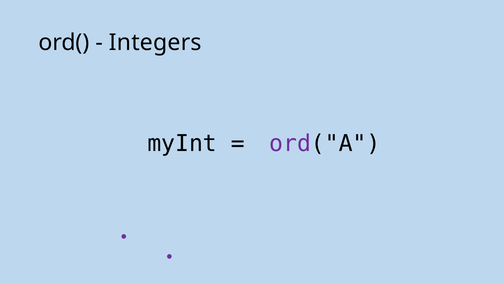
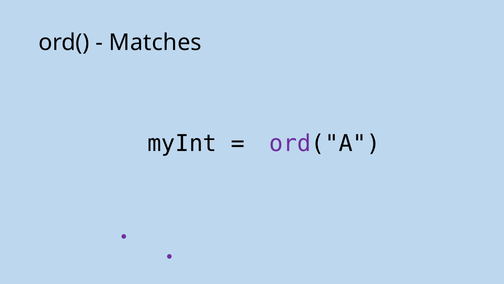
Integers: Integers -> Matches (155, 42)
